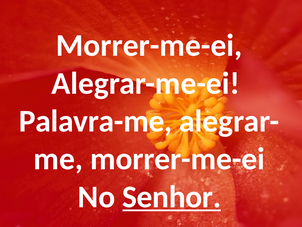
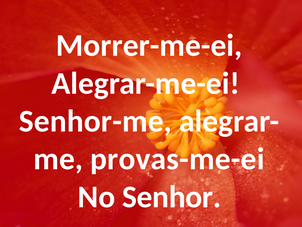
Palavra-me: Palavra-me -> Senhor-me (95, 121)
morrer-me-ei: morrer-me-ei -> provas-me-ei (177, 159)
Senhor underline: present -> none (172, 196)
